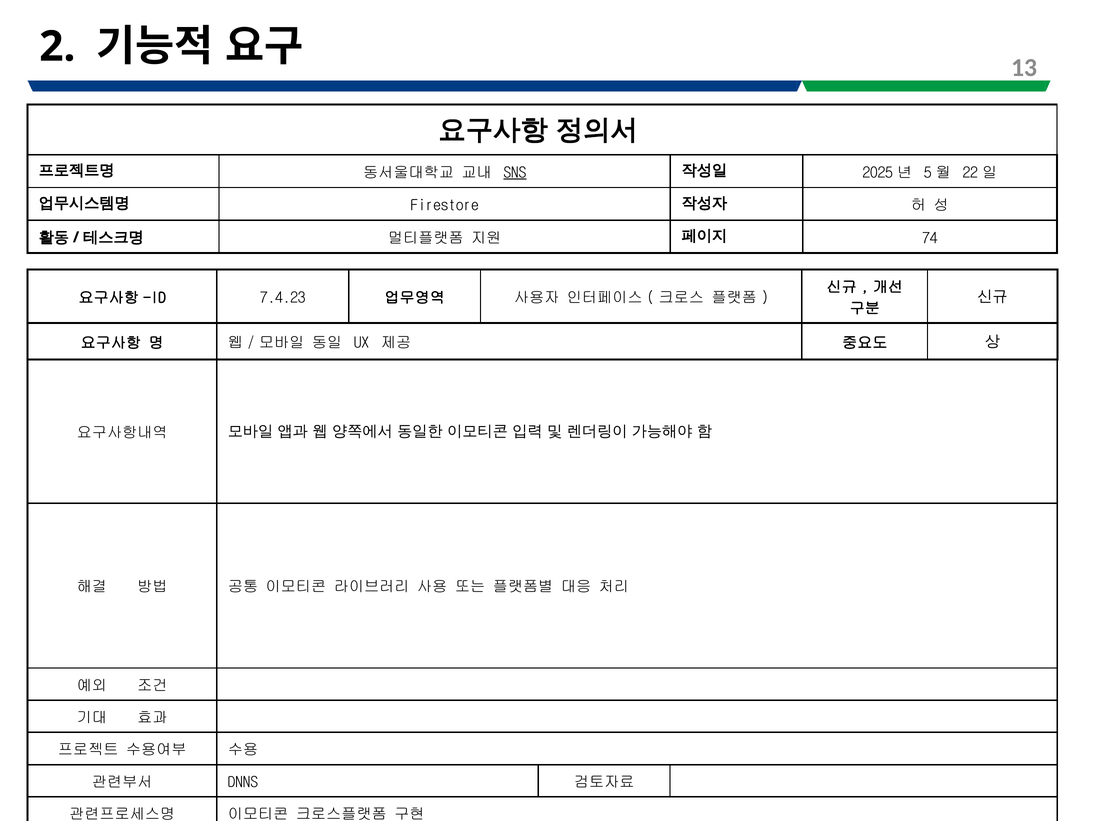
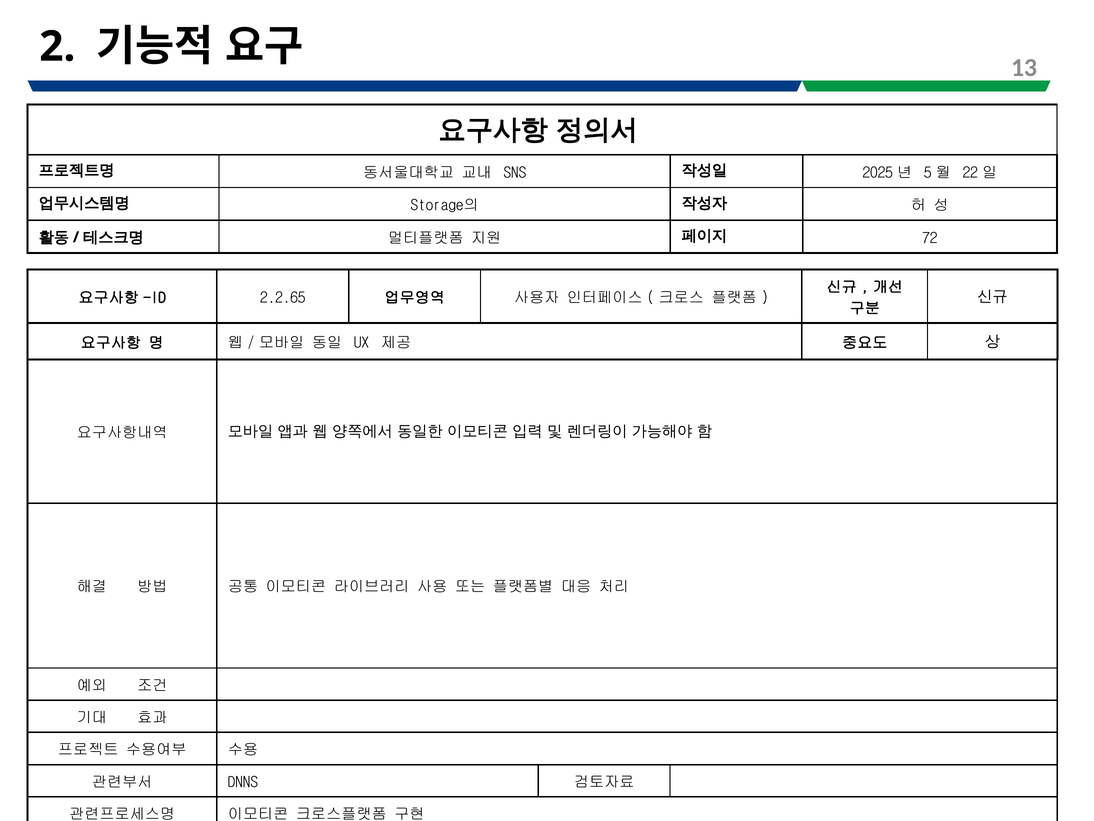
SNS underline: present -> none (515, 173)
Firestore: Firestore -> Storage의 (445, 205)
74: 74 -> 72 (930, 238)
7.4.23: 7.4.23 -> 2.2.65 (283, 298)
